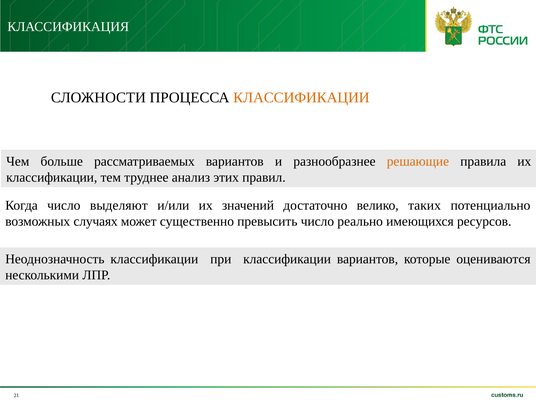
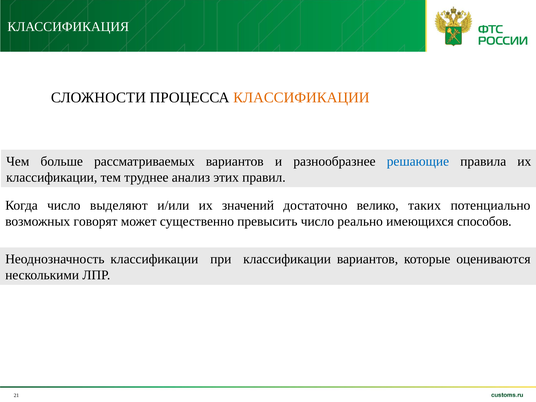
решающие colour: orange -> blue (418, 161)
случаях: случаях -> говорят (96, 222)
ресурсов: ресурсов -> способов (484, 222)
